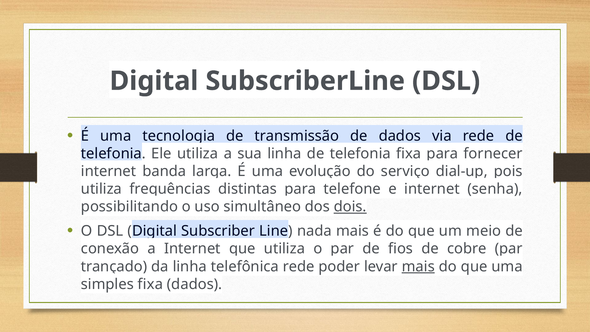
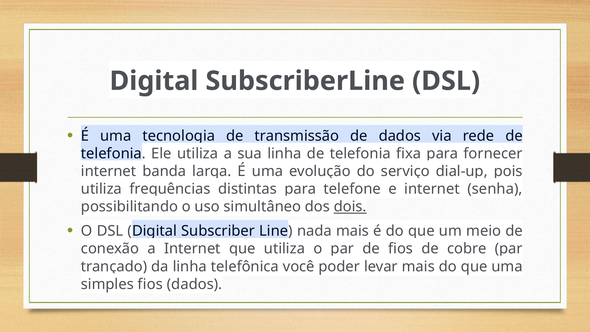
telefônica rede: rede -> você (299, 266)
mais underline: present -> none (418, 266)
simples fixa: fixa -> fios (150, 284)
